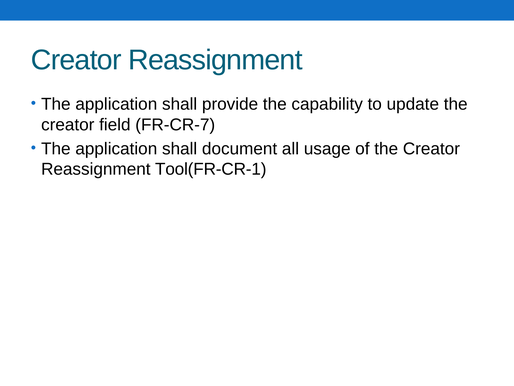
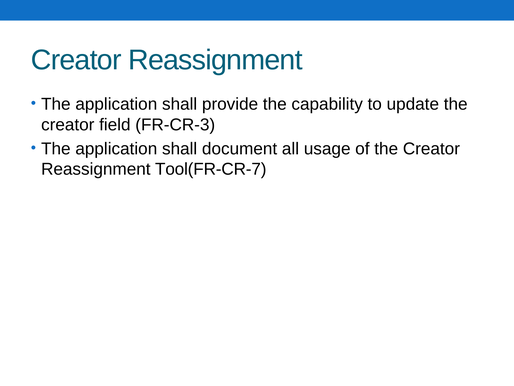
FR-CR-7: FR-CR-7 -> FR-CR-3 (175, 125)
Tool(FR-CR-1: Tool(FR-CR-1 -> Tool(FR-CR-7 (211, 169)
